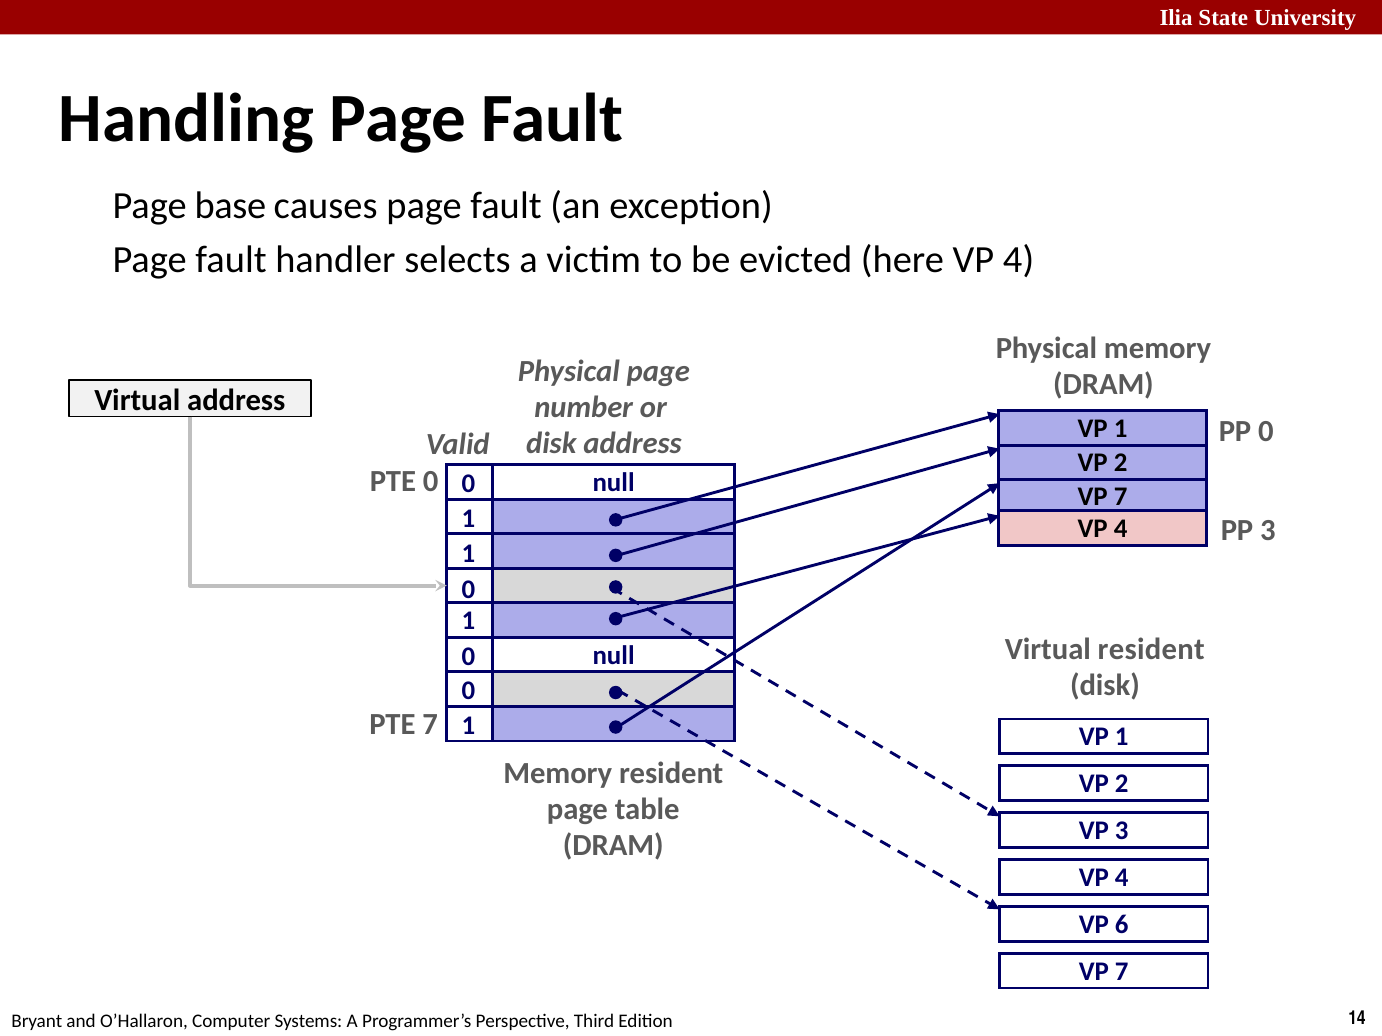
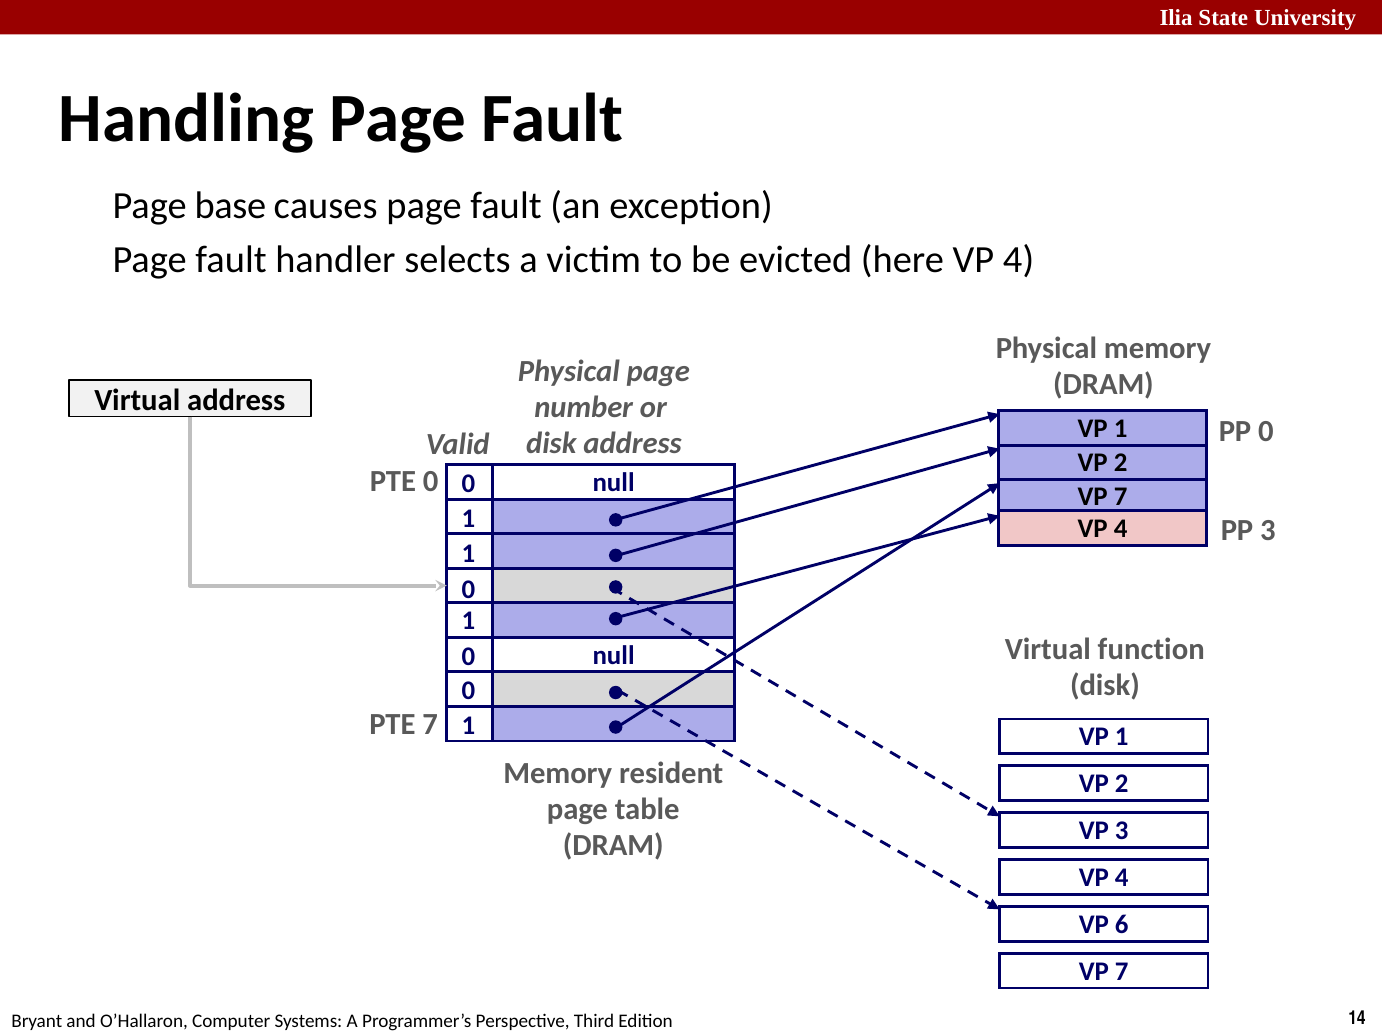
Virtual resident: resident -> function (1151, 650)
